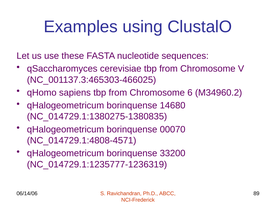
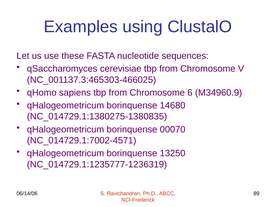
M34960.2: M34960.2 -> M34960.9 (219, 93)
NC_014729.1:4808-4571: NC_014729.1:4808-4571 -> NC_014729.1:7002-4571 (82, 140)
33200: 33200 -> 13250 (173, 153)
